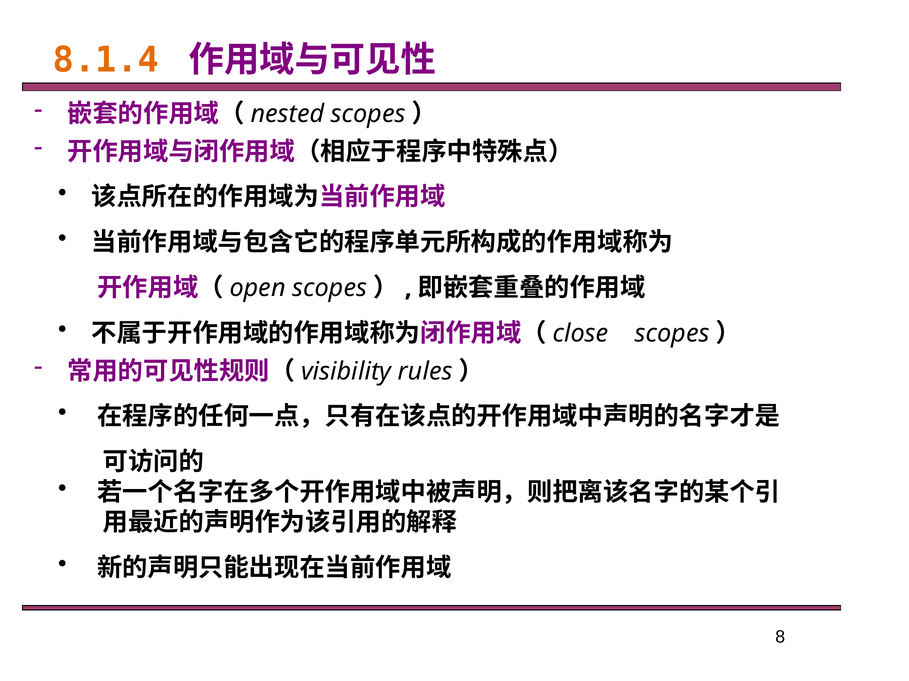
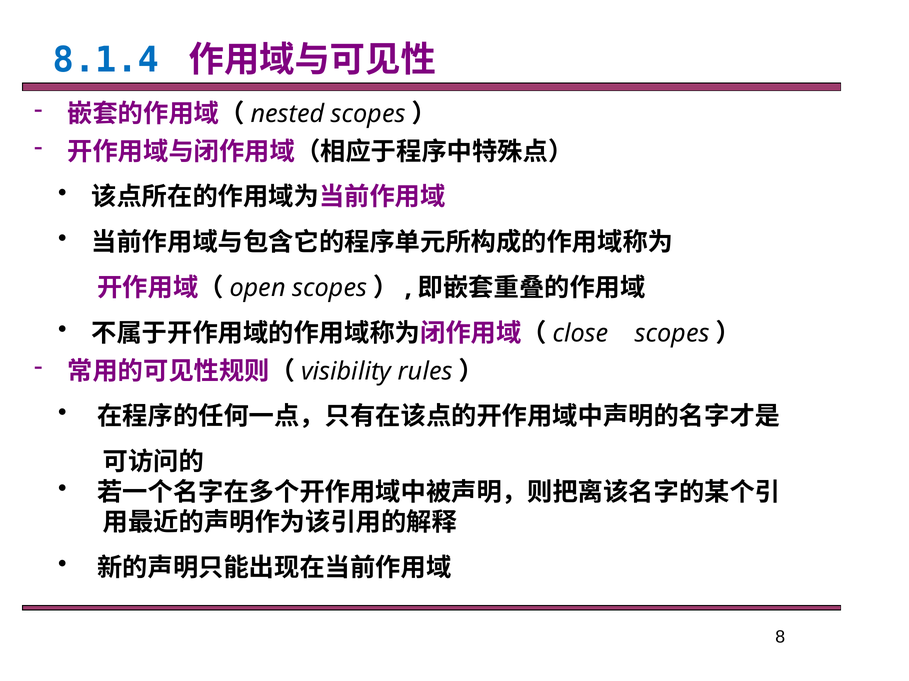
8.1.4 colour: orange -> blue (106, 60)
